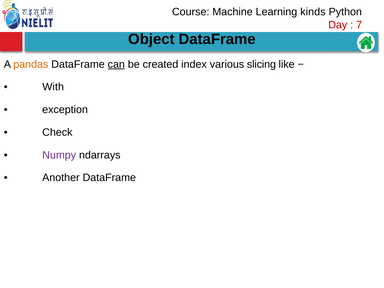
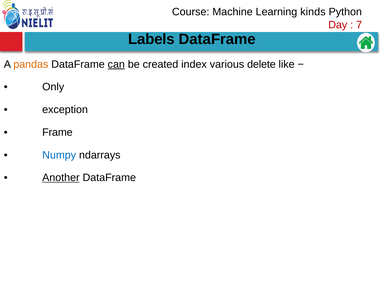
Object: Object -> Labels (151, 39)
slicing: slicing -> delete (261, 64)
With: With -> Only (53, 87)
Check: Check -> Frame (57, 132)
Numpy colour: purple -> blue (59, 155)
Another underline: none -> present (61, 178)
